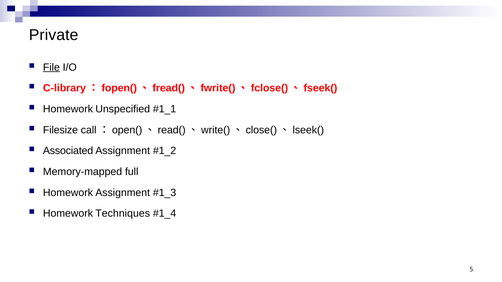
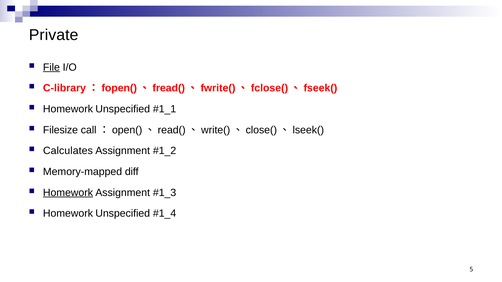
Associated: Associated -> Calculates (68, 151)
full: full -> diff (132, 172)
Homework underline: none -> present (68, 193)
Techniques: Techniques -> Unspecified (123, 214)
